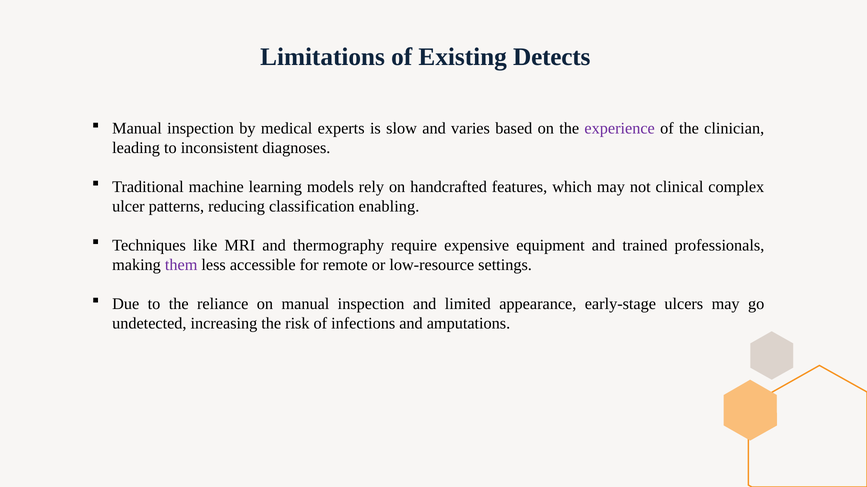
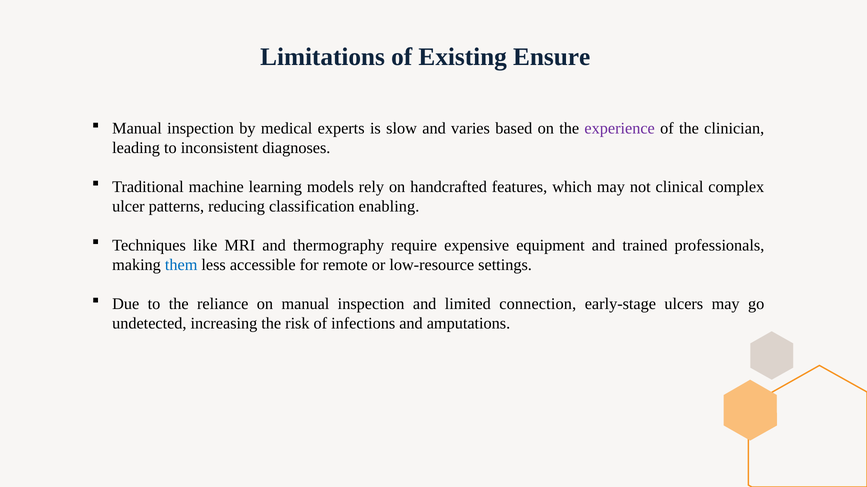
Detects: Detects -> Ensure (552, 57)
them colour: purple -> blue (181, 265)
appearance: appearance -> connection (538, 304)
